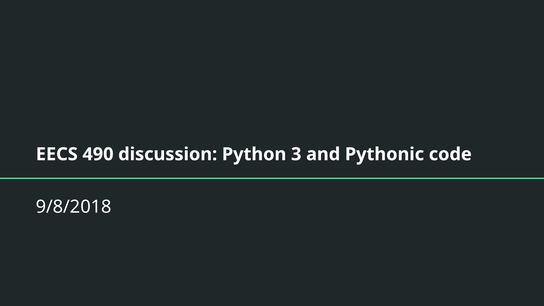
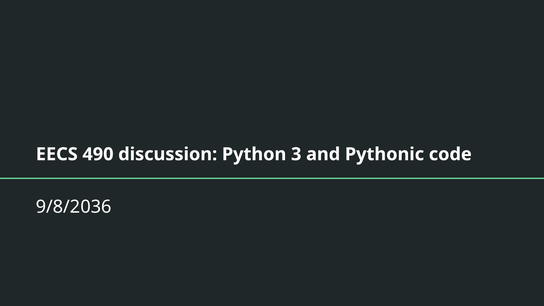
9/8/2018: 9/8/2018 -> 9/8/2036 (74, 207)
